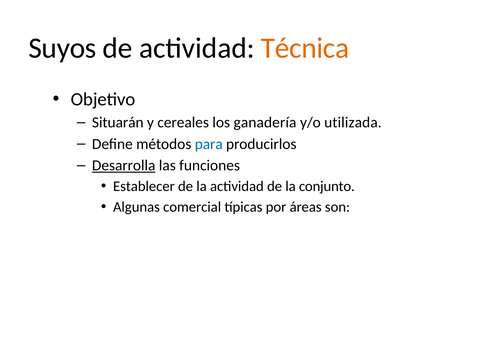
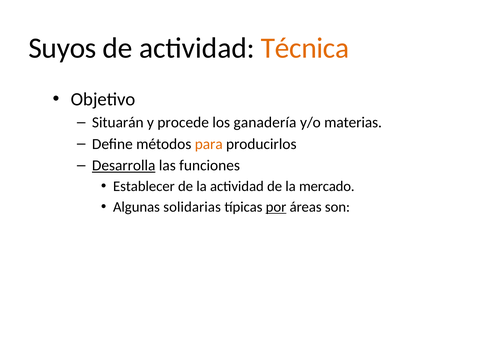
cereales: cereales -> procede (183, 122)
utilizada: utilizada -> materias (353, 122)
para colour: blue -> orange (209, 144)
conjunto: conjunto -> mercado (327, 186)
comercial: comercial -> solidarias (192, 207)
por underline: none -> present (276, 207)
